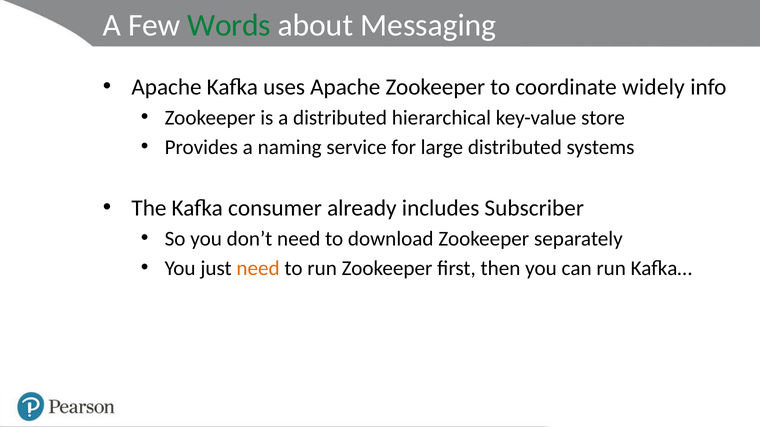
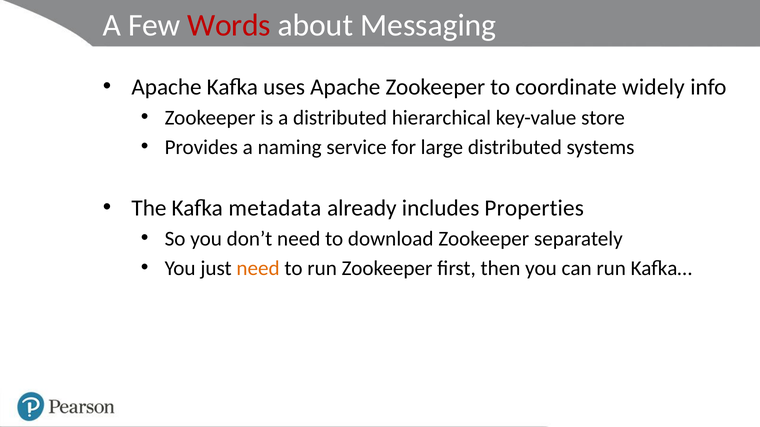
Words colour: green -> red (229, 25)
consumer: consumer -> metadata (275, 208)
Subscriber: Subscriber -> Properties (534, 208)
